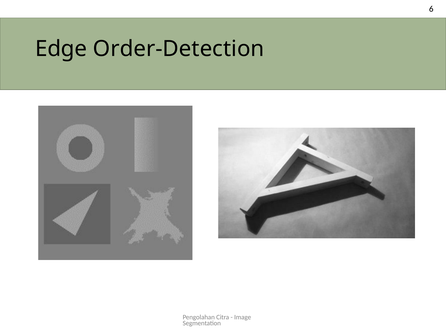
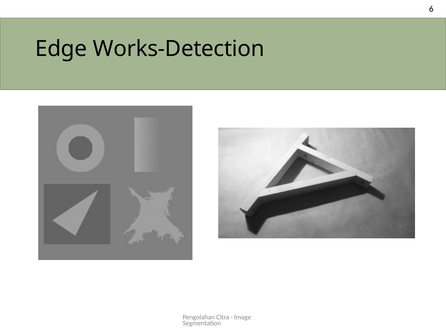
Order-Detection: Order-Detection -> Works-Detection (179, 49)
